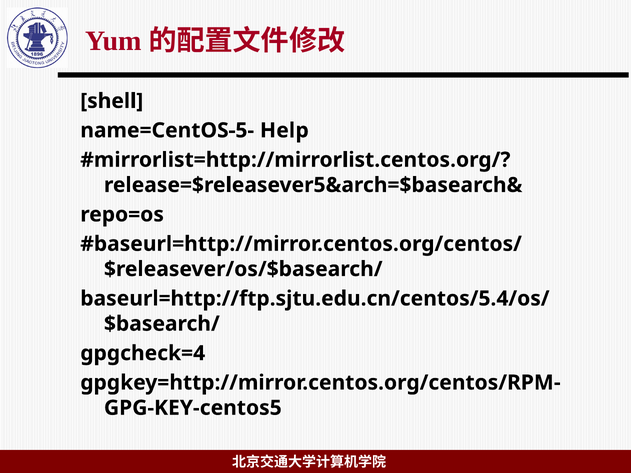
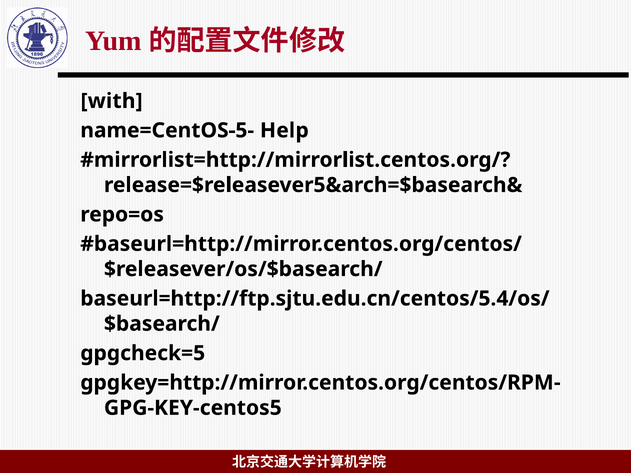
shell: shell -> with (112, 101)
gpgcheck=4: gpgcheck=4 -> gpgcheck=5 (143, 353)
